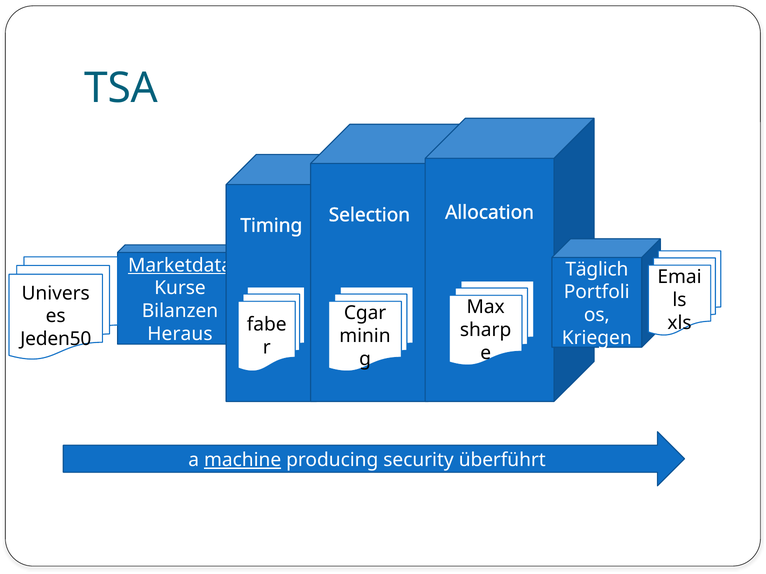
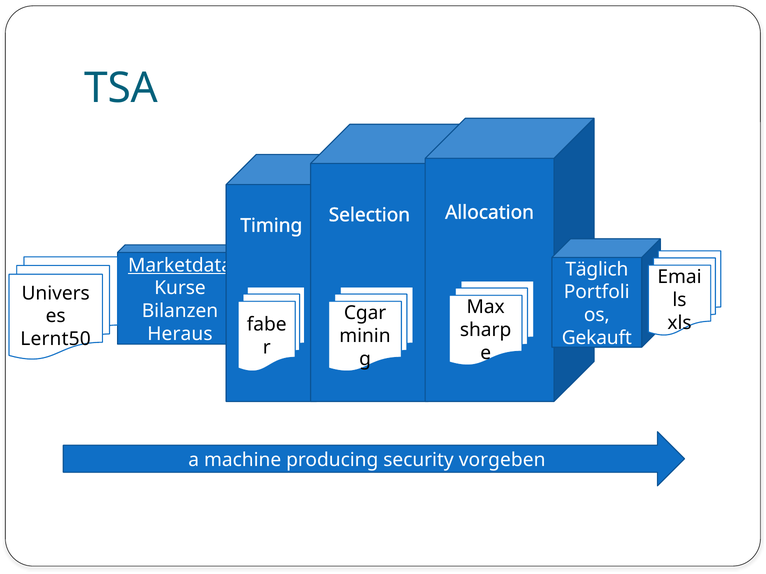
Kriegen: Kriegen -> Gekauft (597, 338)
Jeden50: Jeden50 -> Lernt50 (56, 339)
machine underline: present -> none (243, 460)
überführt: überführt -> vorgeben (502, 460)
